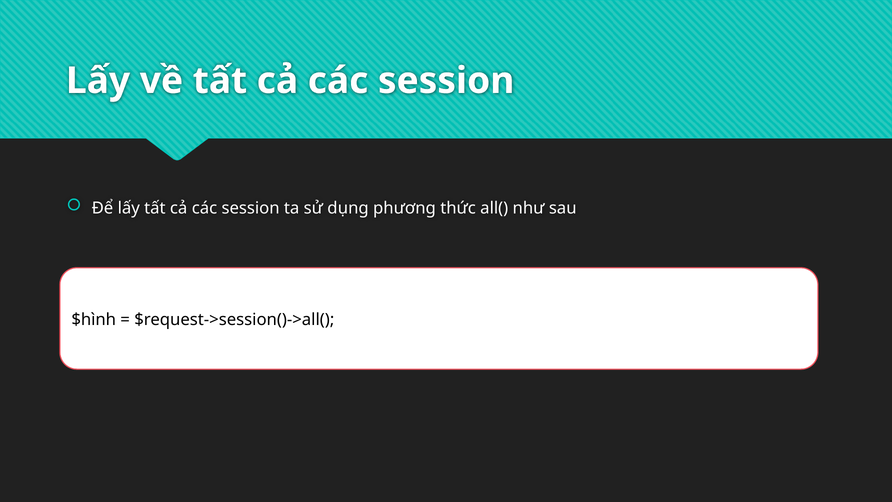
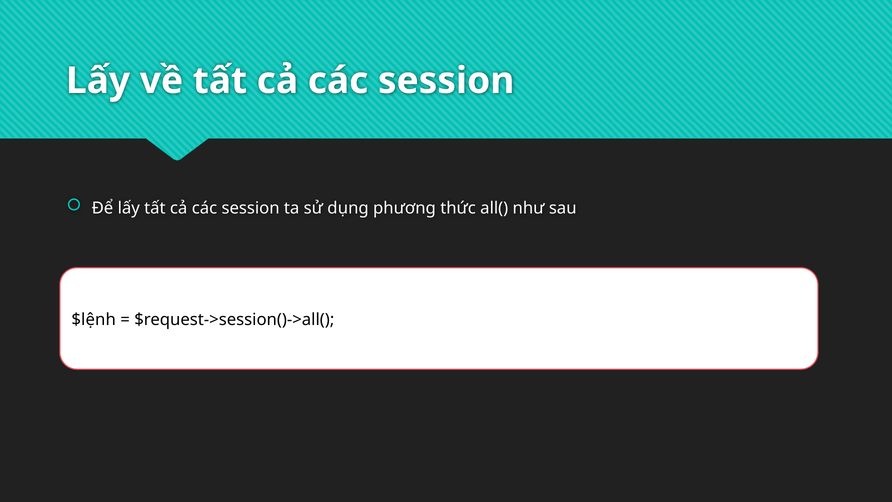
$hình: $hình -> $lệnh (94, 319)
